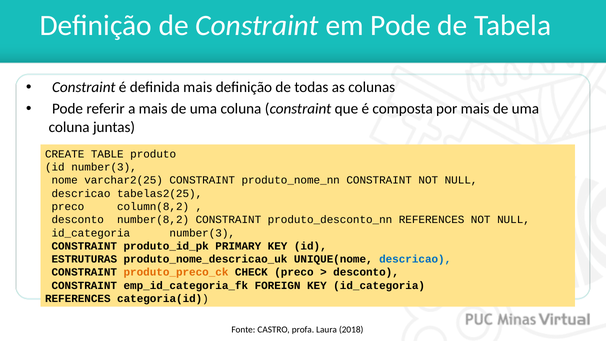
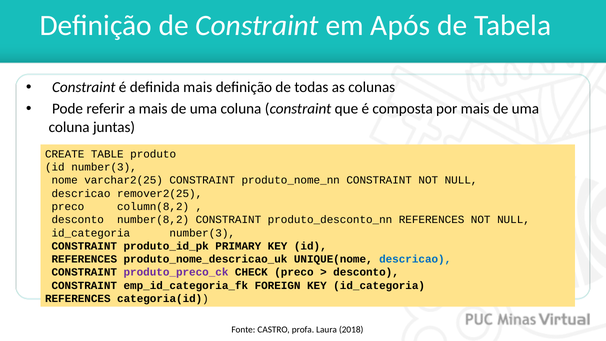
em Pode: Pode -> Após (400, 25)
tabelas2(25: tabelas2(25 -> remover2(25 (160, 193)
ESTRUTURAS: ESTRUTURAS -> REFERENCES (84, 259)
produto_preco_ck colour: orange -> purple (176, 272)
